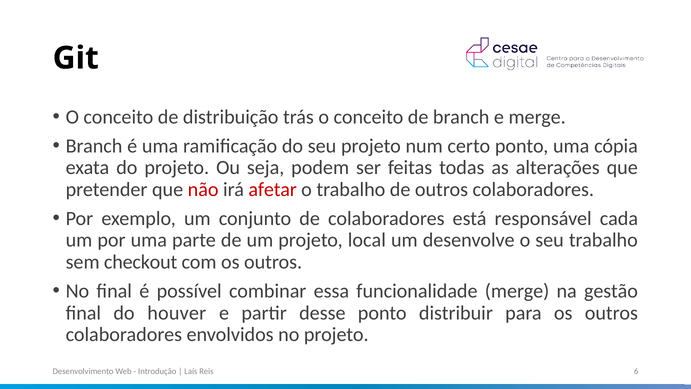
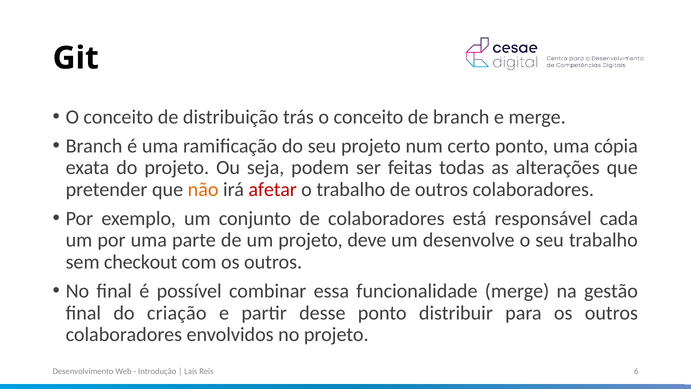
não colour: red -> orange (203, 189)
local: local -> deve (367, 240)
houver: houver -> criação (177, 313)
